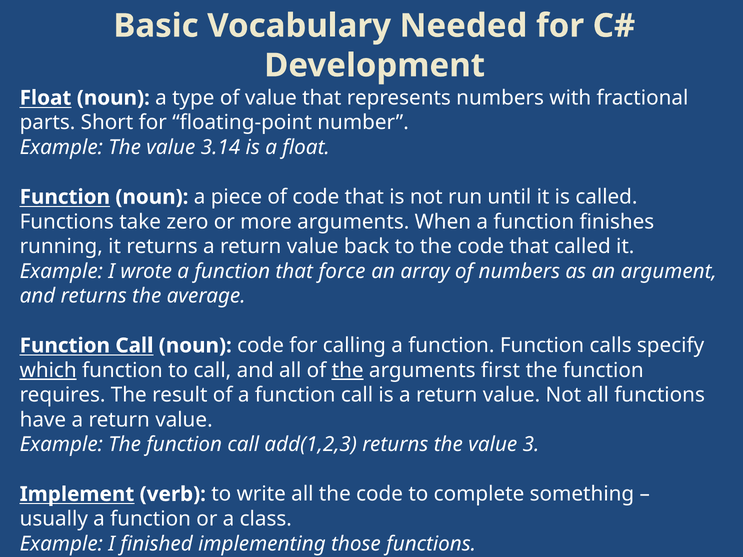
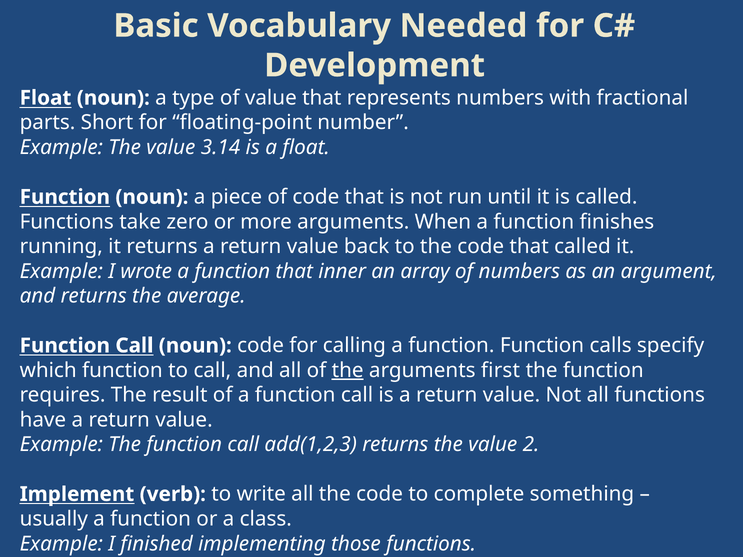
force: force -> inner (342, 271)
which underline: present -> none (48, 371)
3: 3 -> 2 (531, 445)
